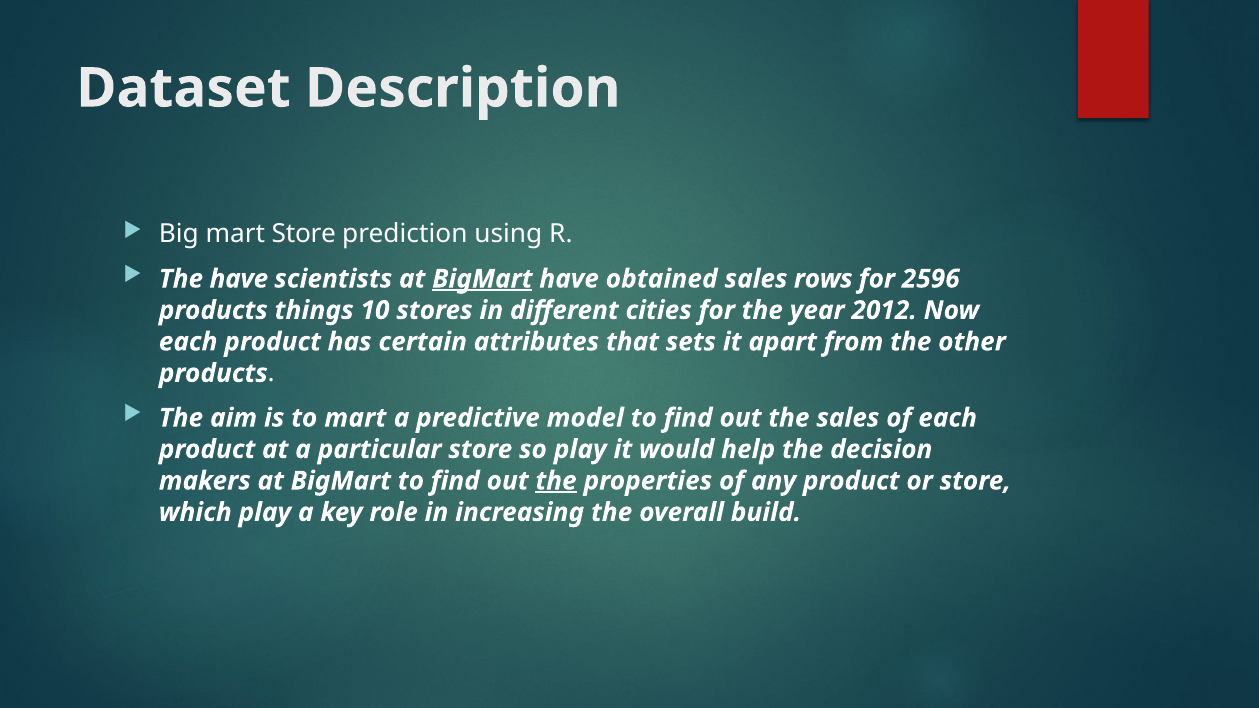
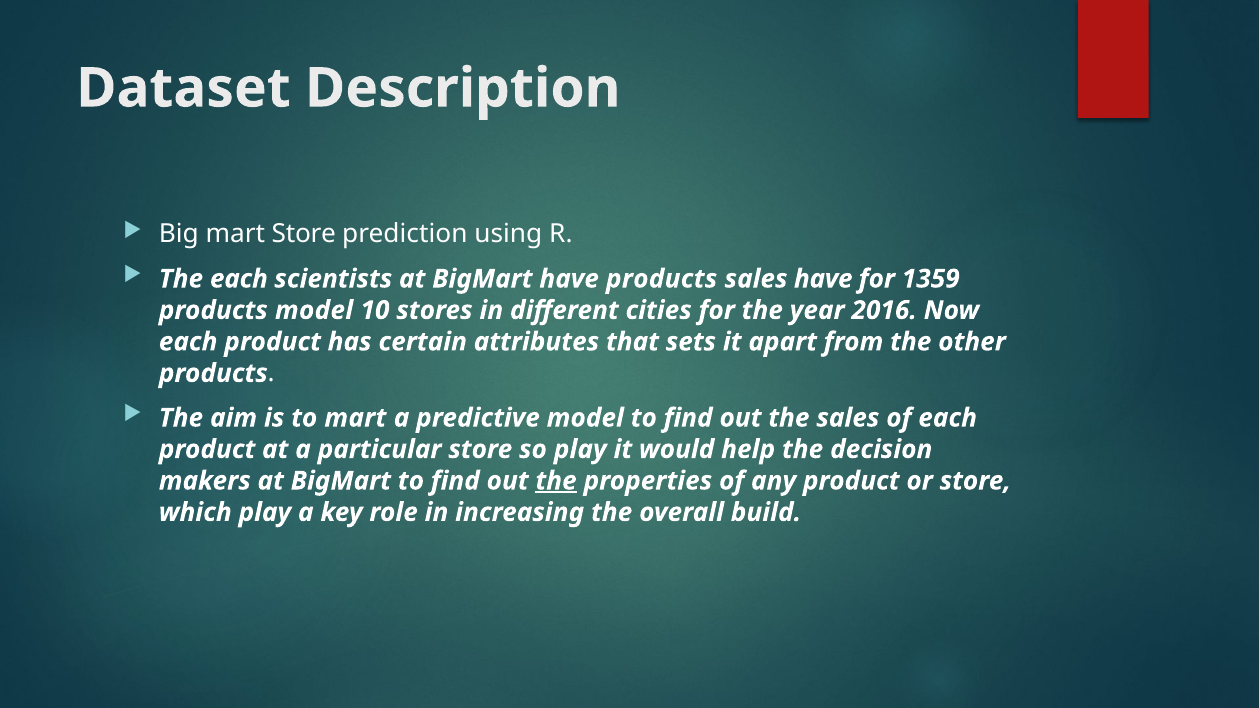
The have: have -> each (239, 279)
BigMart underline: present -> none (482, 279)
have obtained: obtained -> products (662, 279)
sales rows: rows -> have (823, 279)
2596: 2596 -> 1359 (931, 279)
products things: things -> model (314, 310)
2012: 2012 -> 2016 (884, 310)
